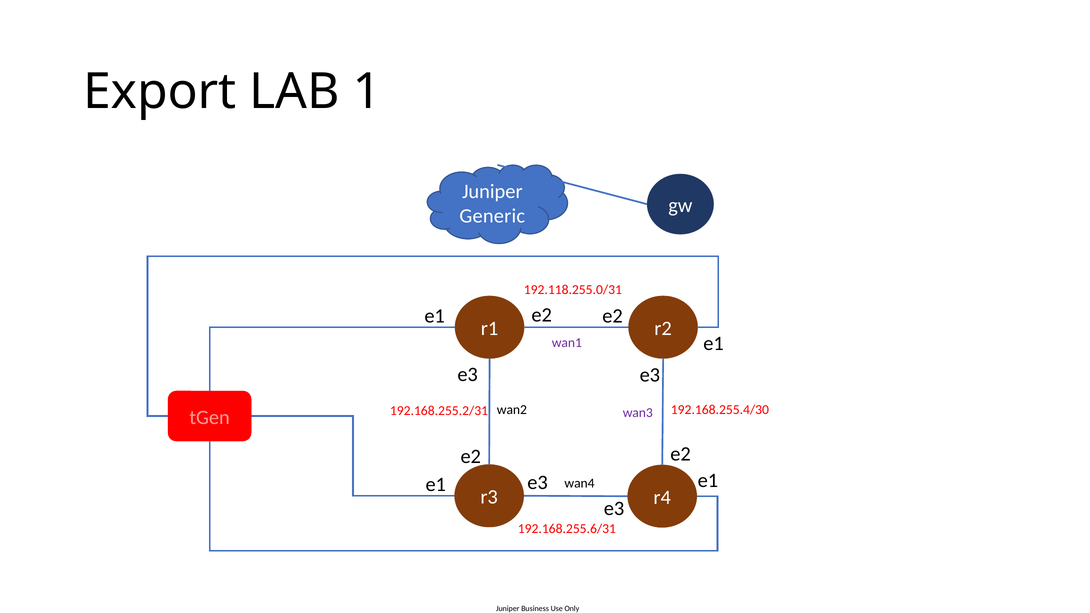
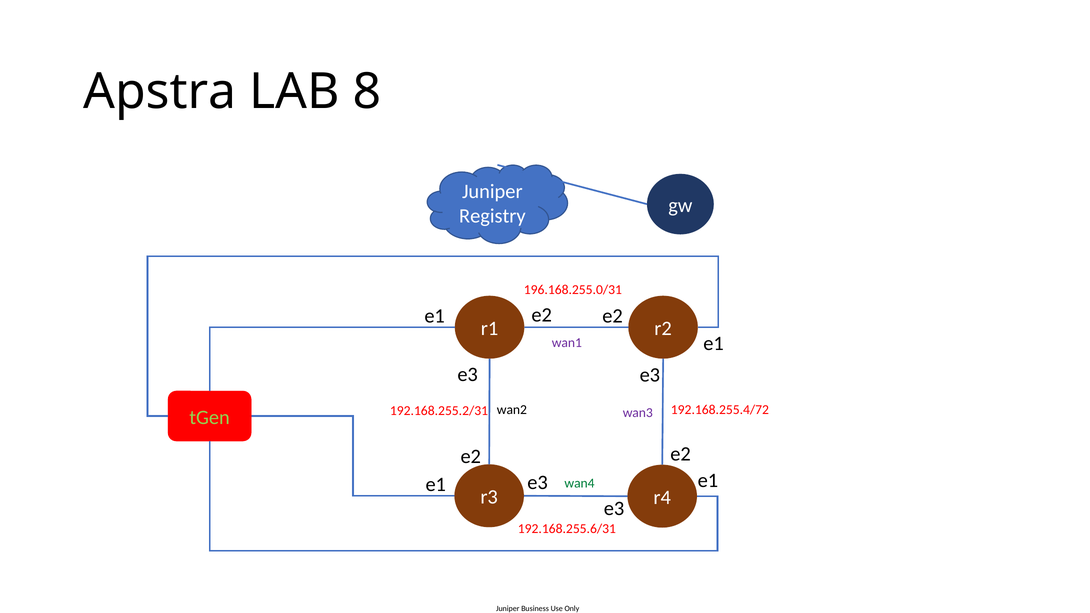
Export: Export -> Apstra (160, 92)
1: 1 -> 8 (367, 92)
Generic: Generic -> Registry (492, 216)
192.118.255.0/31: 192.118.255.0/31 -> 196.168.255.0/31 (573, 290)
192.168.255.4/30: 192.168.255.4/30 -> 192.168.255.4/72 (720, 410)
tGen colour: pink -> light green (210, 418)
wan4 colour: black -> green (580, 483)
